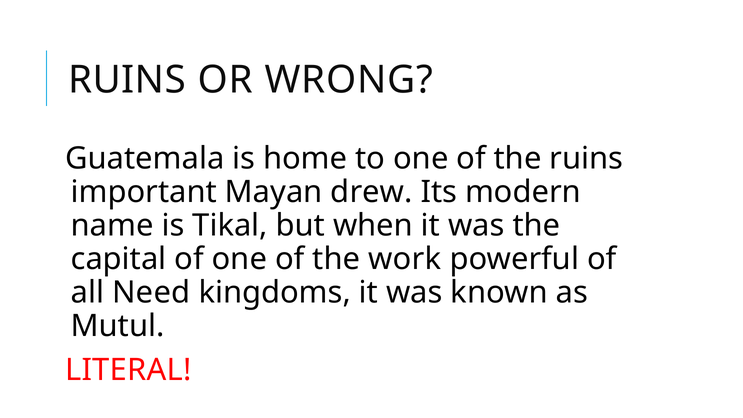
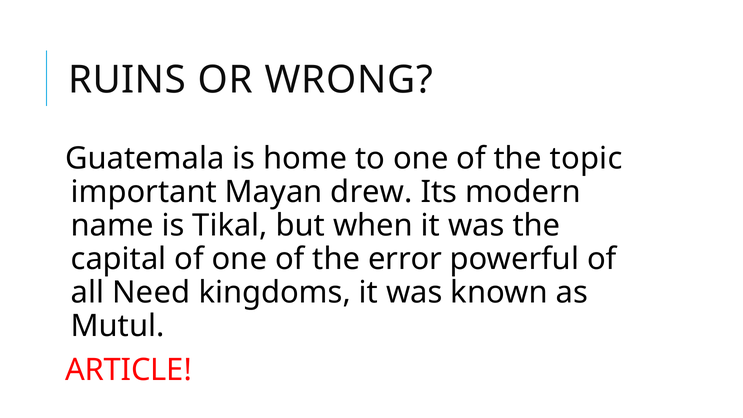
the ruins: ruins -> topic (586, 159)
work: work -> error (405, 259)
LITERAL: LITERAL -> ARTICLE (129, 370)
